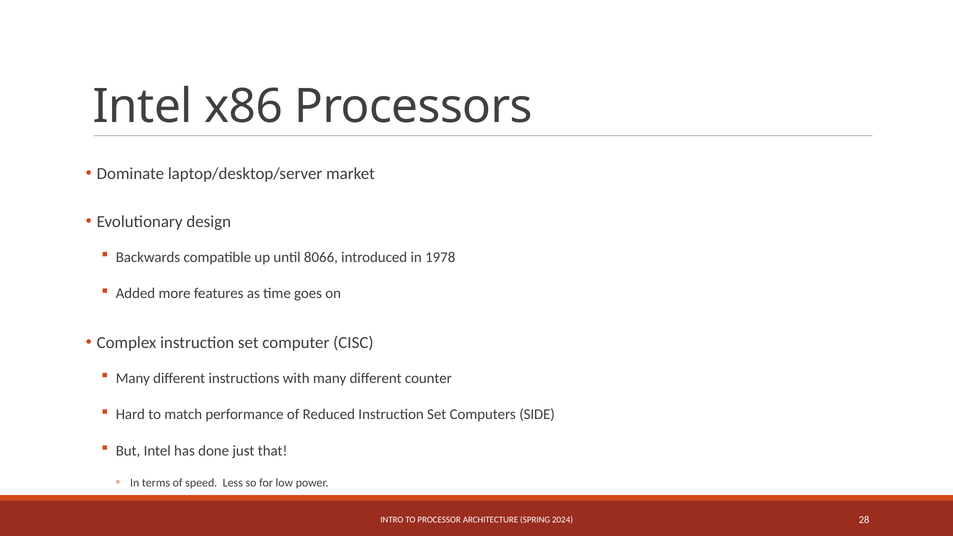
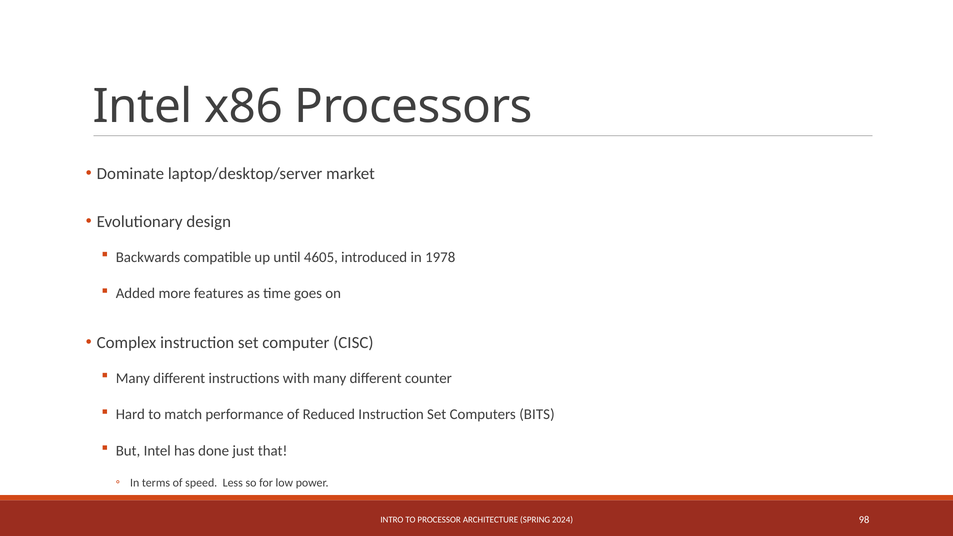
8066: 8066 -> 4605 (321, 257)
SIDE: SIDE -> BITS (537, 415)
28: 28 -> 98 (864, 520)
